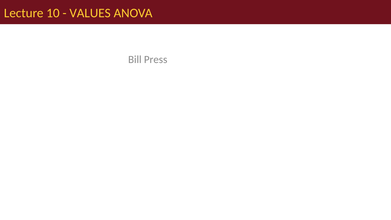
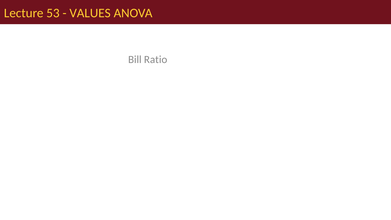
10: 10 -> 53 (53, 13)
Press: Press -> Ratio (156, 59)
